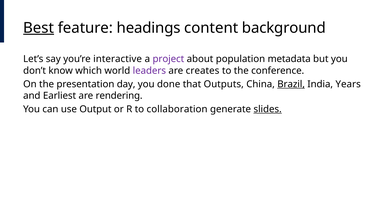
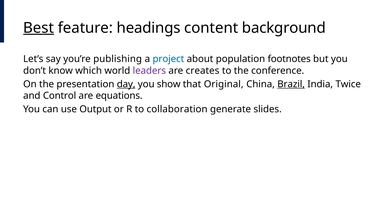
interactive: interactive -> publishing (118, 59)
project colour: purple -> blue (168, 59)
metadata: metadata -> footnotes (289, 59)
day underline: none -> present (126, 84)
done: done -> show (169, 84)
Outputs: Outputs -> Original (224, 84)
Years: Years -> Twice (348, 84)
Earliest: Earliest -> Control (60, 96)
rendering: rendering -> equations (119, 96)
slides underline: present -> none (268, 109)
